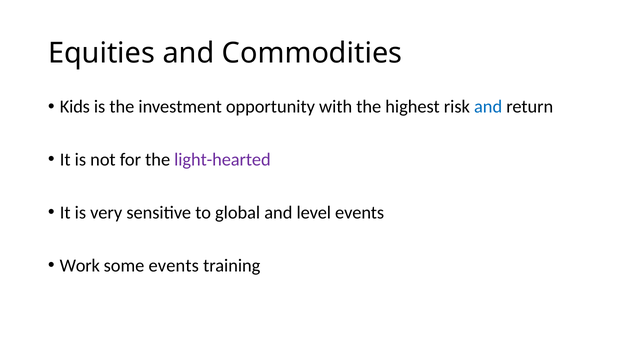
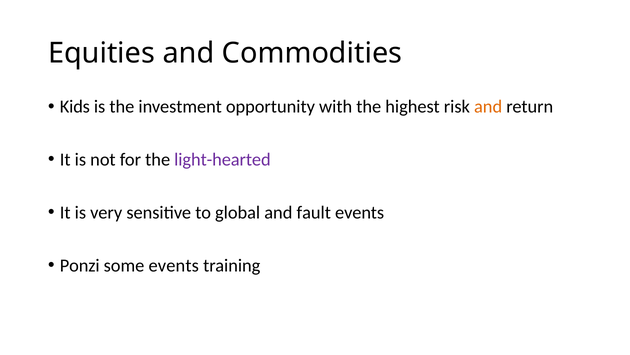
and colour: blue -> orange (488, 107)
level: level -> fault (314, 212)
Work: Work -> Ponzi (80, 265)
